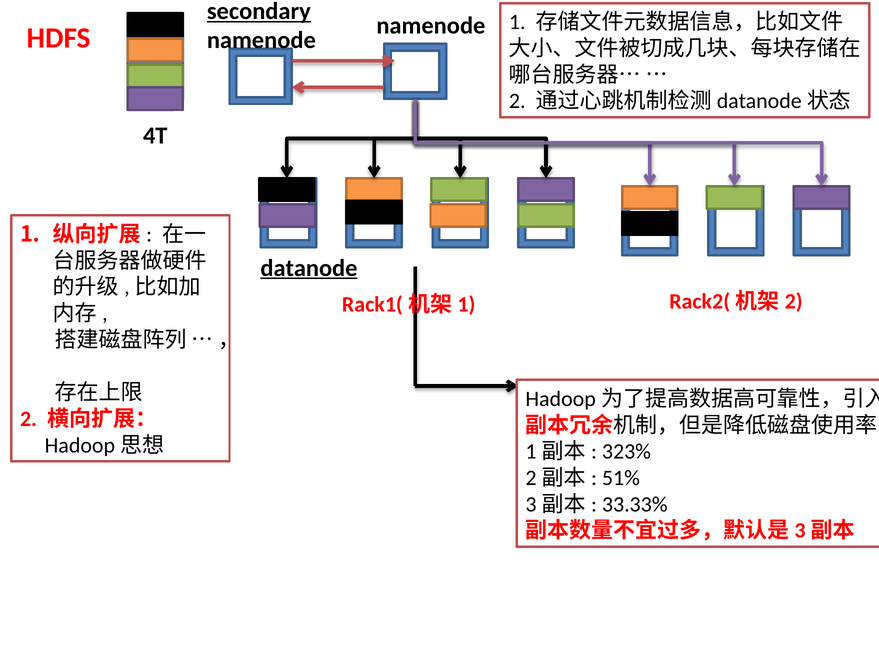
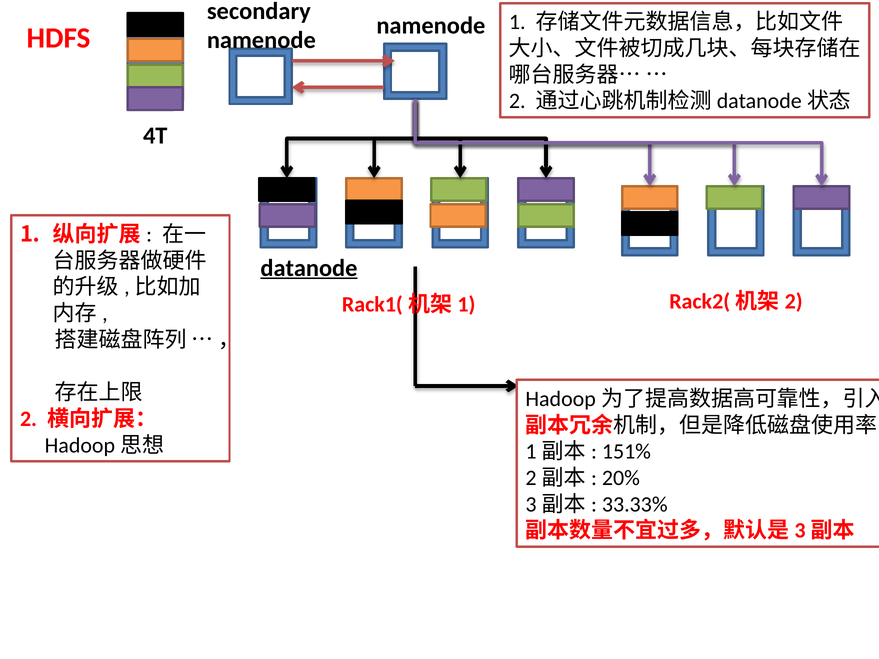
secondary underline: present -> none (259, 11)
323%: 323% -> 151% (626, 452)
51%: 51% -> 20% (621, 478)
